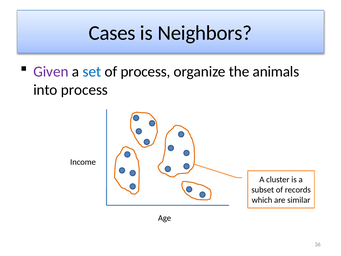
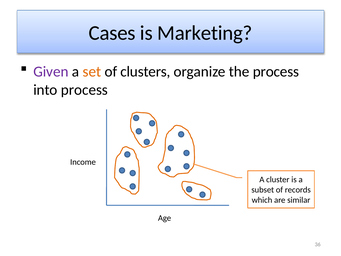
Neighbors: Neighbors -> Marketing (205, 33)
set colour: blue -> orange (92, 72)
of process: process -> clusters (145, 72)
the animals: animals -> process (276, 72)
